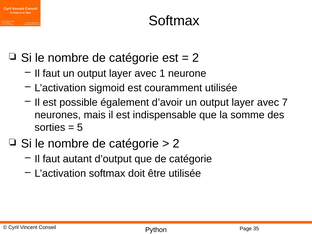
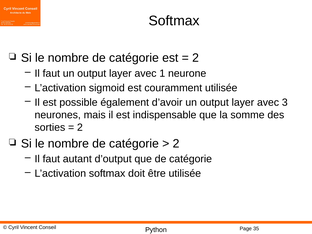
7: 7 -> 3 (285, 102)
5: 5 -> 2 (80, 127)
